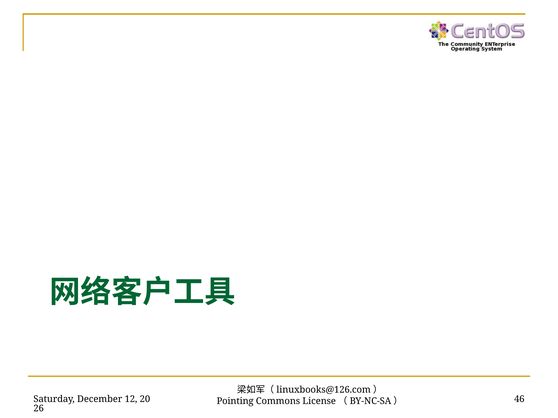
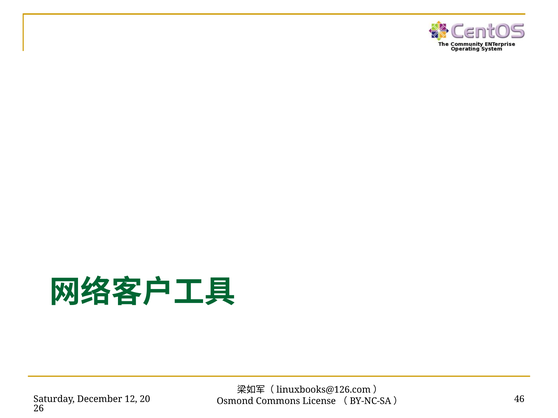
Pointing: Pointing -> Osmond (235, 401)
